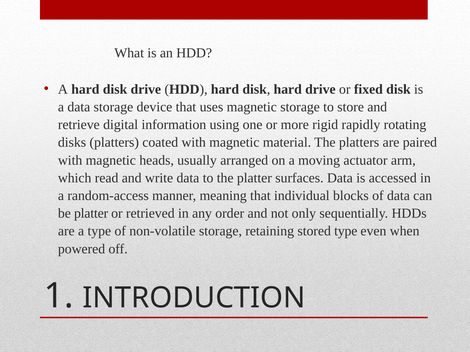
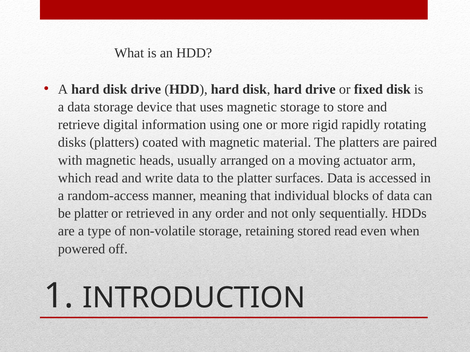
stored type: type -> read (346, 231)
